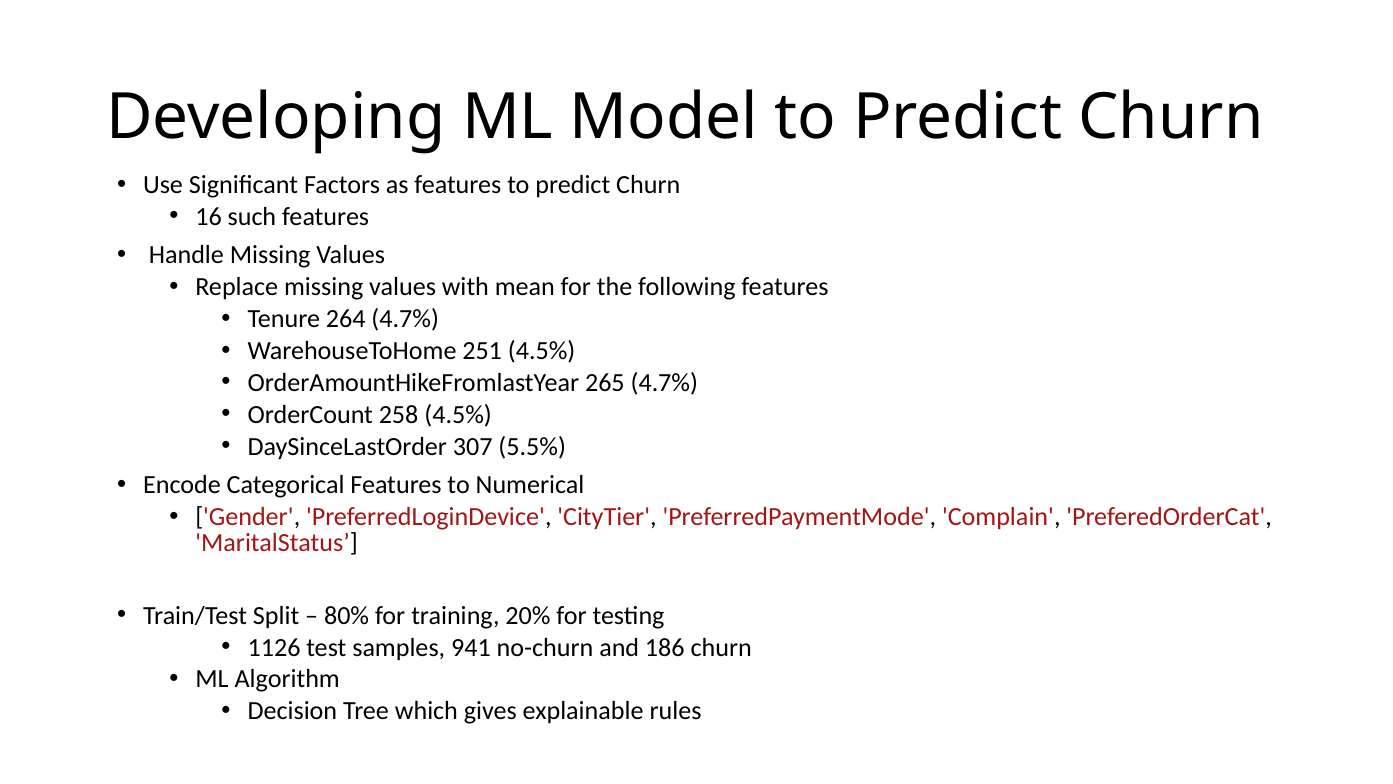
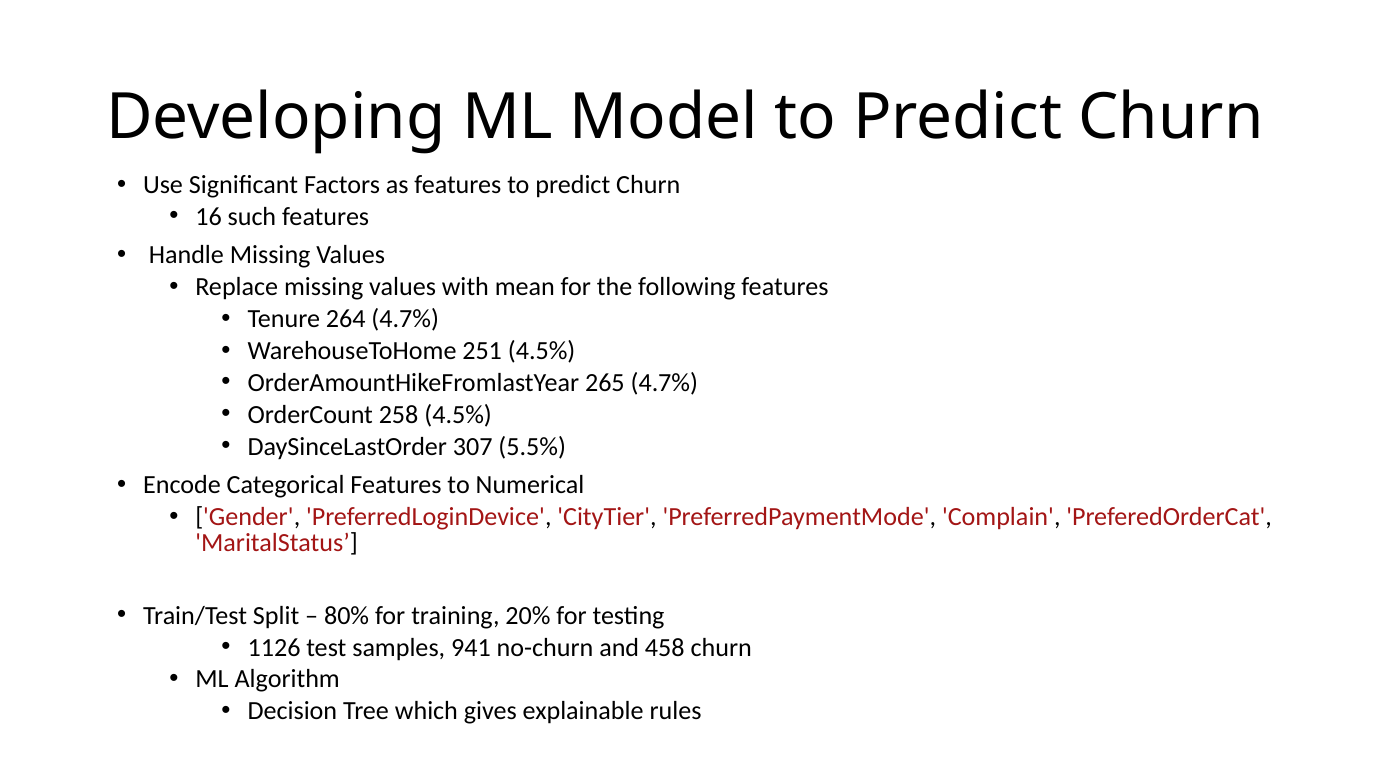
186: 186 -> 458 (665, 647)
